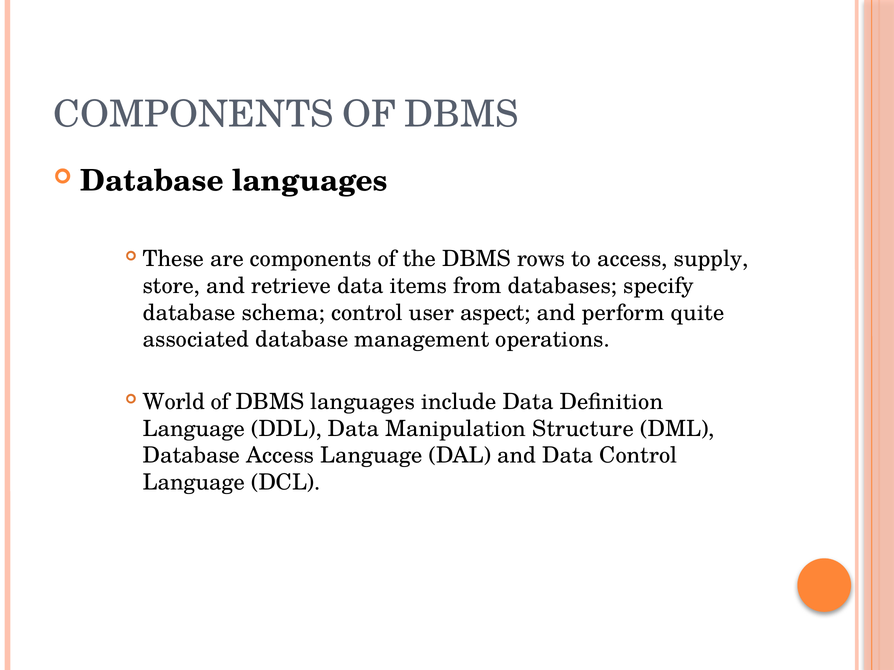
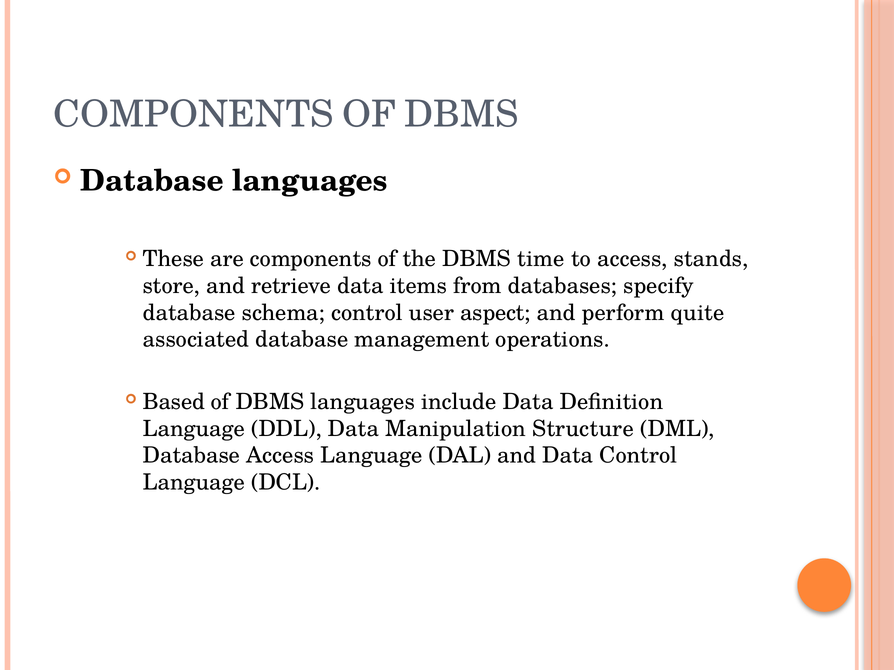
rows: rows -> time (541, 259)
supply: supply -> stands (711, 259)
World: World -> Based (174, 402)
